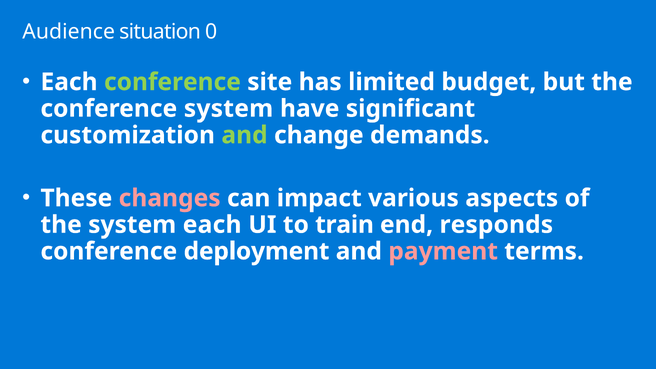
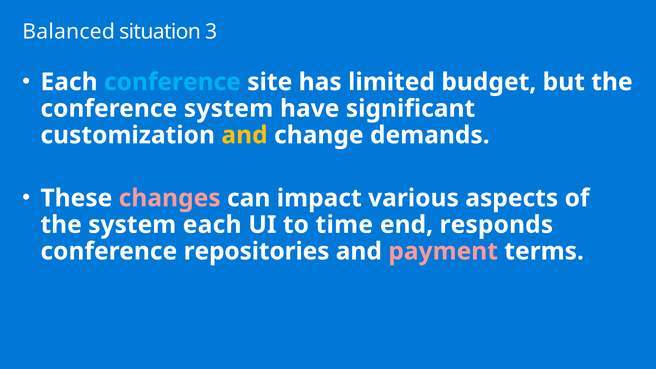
Audience: Audience -> Balanced (69, 32)
0: 0 -> 3 (211, 32)
conference colour: light green -> light blue (172, 82)
and colour: light green -> yellow (245, 135)
train: train -> time (344, 225)
deployment: deployment -> repositories (257, 251)
